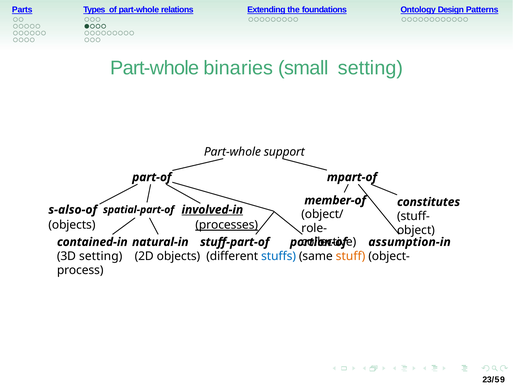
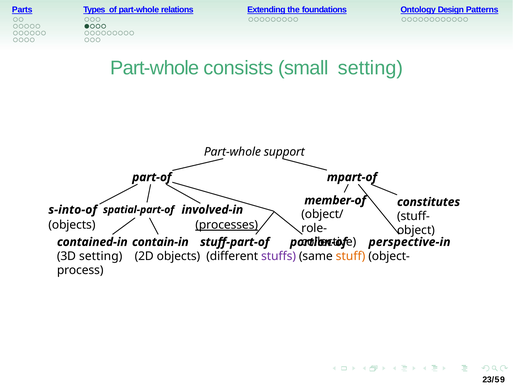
binaries: binaries -> consists (238, 68)
s-also-of: s-also-of -> s-into-of (73, 210)
involved-in underline: present -> none (212, 210)
natural-in: natural-in -> contain-in (160, 242)
assumption-in: assumption-in -> perspective-in (410, 242)
stuﬀs colour: blue -> purple (279, 256)
